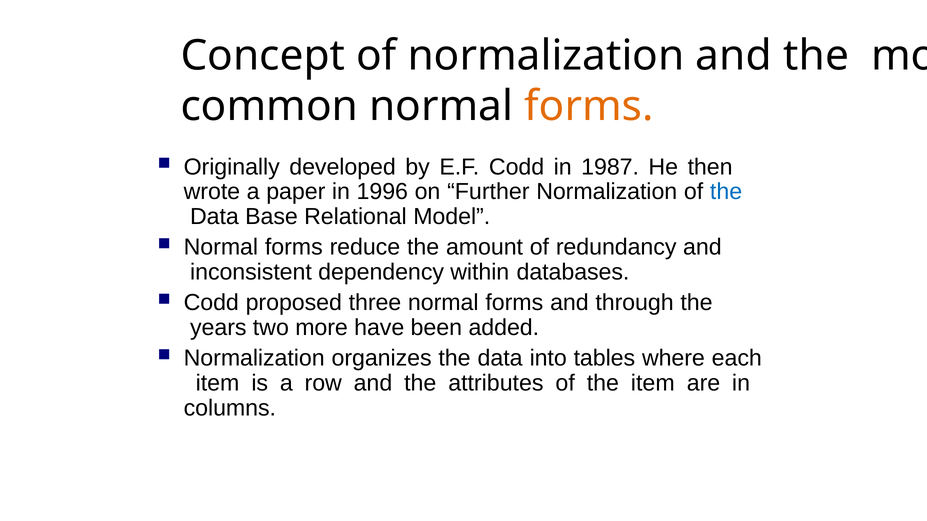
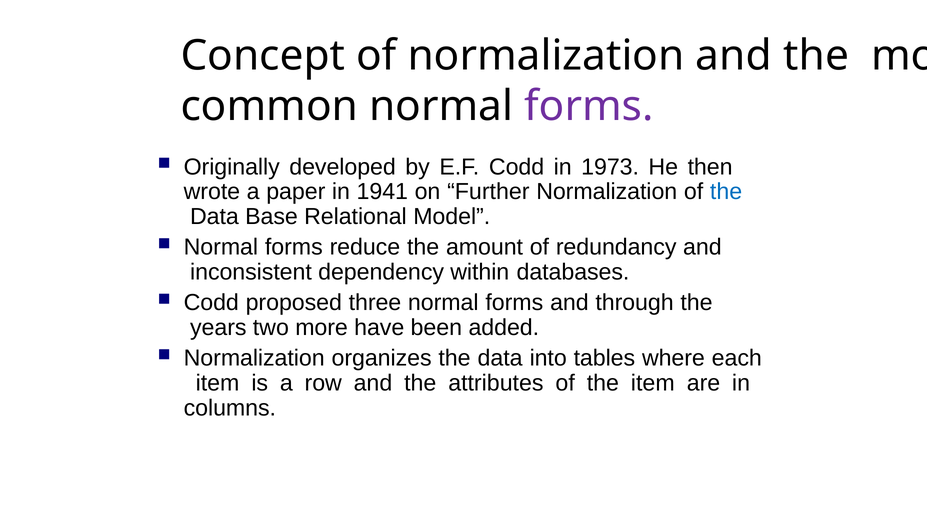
forms colour: orange -> purple (589, 107)
1987: 1987 -> 1973 (610, 167)
1996: 1996 -> 1941 (382, 192)
